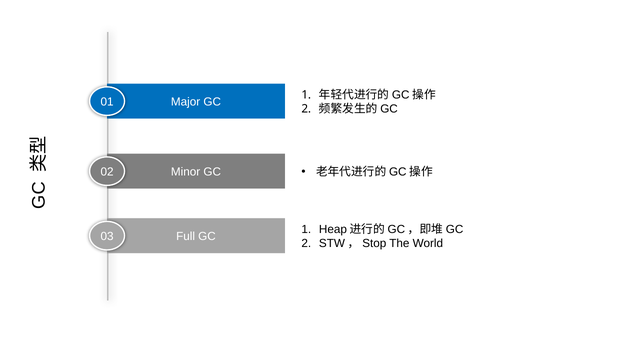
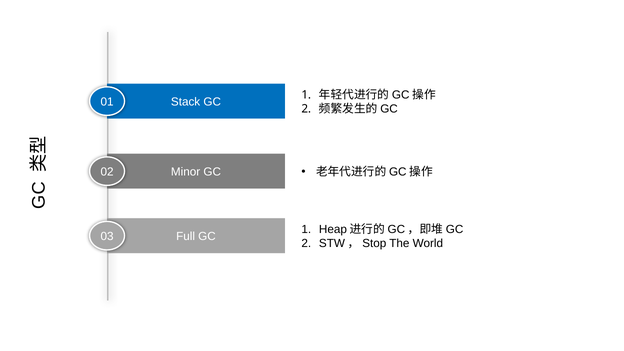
Major: Major -> Stack (186, 102)
